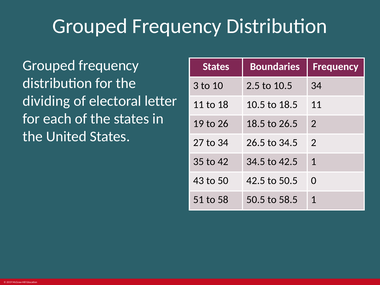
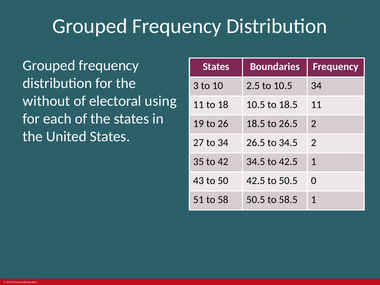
dividing: dividing -> without (46, 101)
letter: letter -> using (161, 101)
